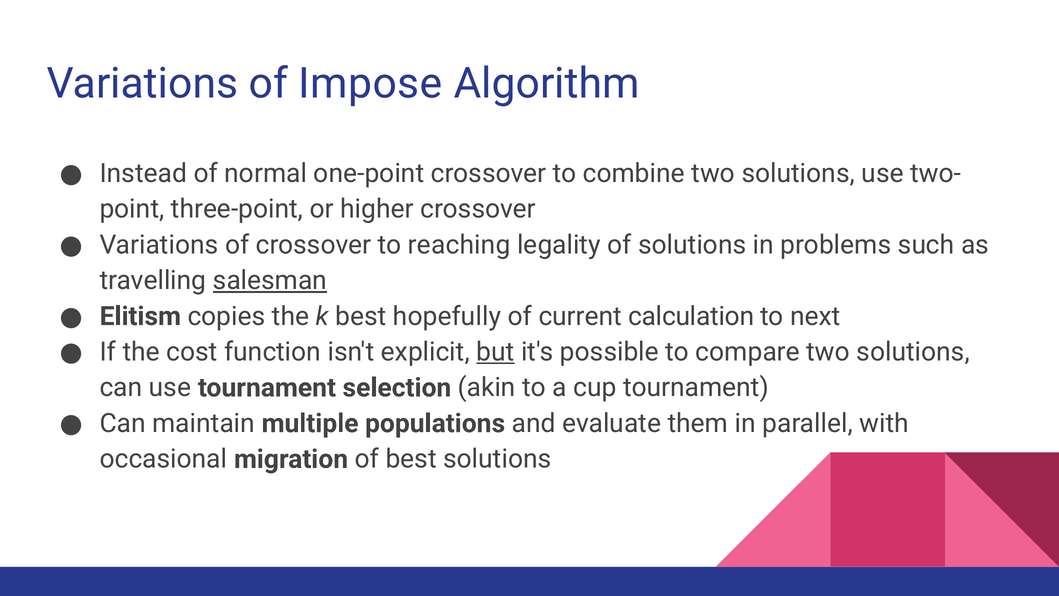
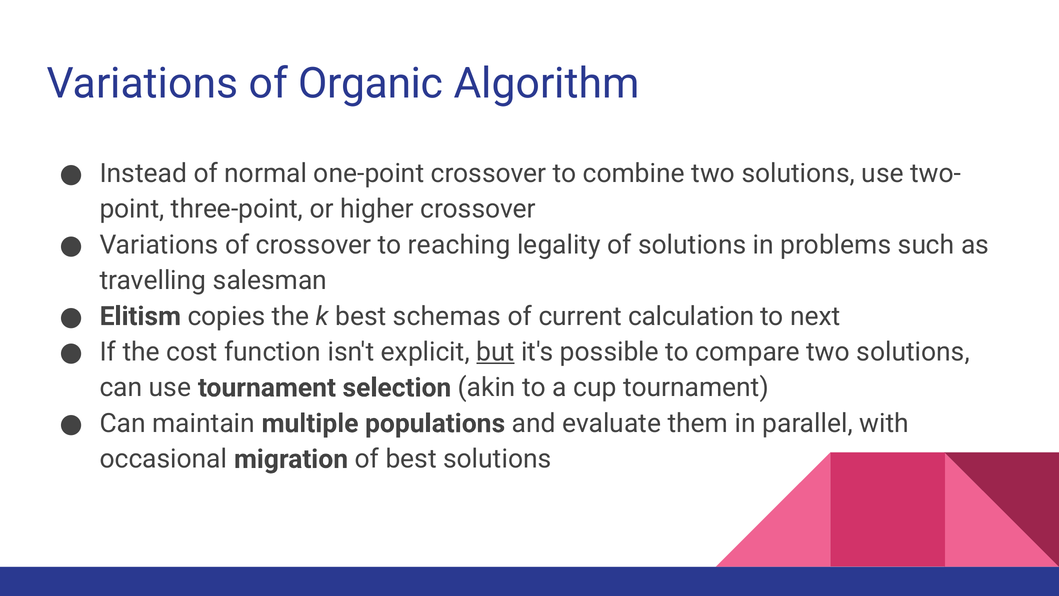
Impose: Impose -> Organic (371, 84)
salesman underline: present -> none (270, 280)
hopefully: hopefully -> schemas (447, 316)
